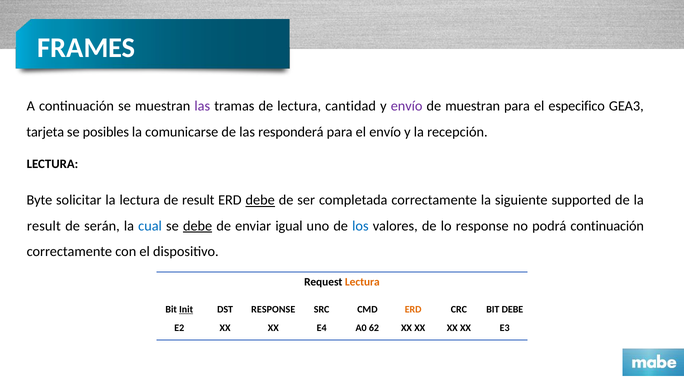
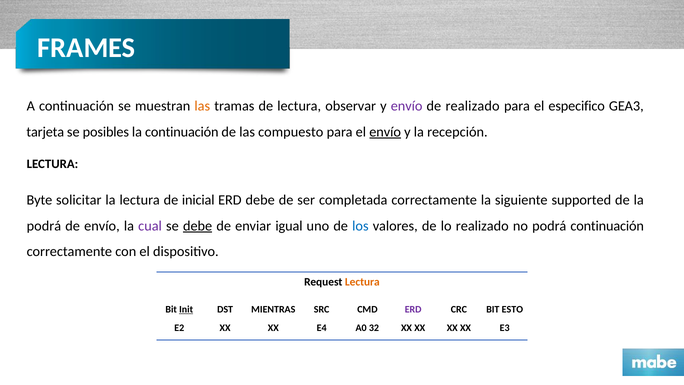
las colour: purple -> orange (202, 106)
cantidad: cantidad -> observar (351, 106)
de muestran: muestran -> realizado (473, 106)
la comunicarse: comunicarse -> continuación (182, 132)
responderá: responderá -> compuesto (291, 132)
envío underline: none -> present (385, 132)
de result: result -> inicial (198, 200)
debe underline: present -> none (260, 200)
result: result -> podrá (44, 226)
de serán: serán -> envío (102, 226)
cual colour: blue -> purple (150, 226)
lo response: response -> realizado (482, 226)
DST RESPONSE: RESPONSE -> MIENTRAS (273, 309)
ERD colour: orange -> purple (413, 309)
BIT DEBE: DEBE -> ESTO (512, 309)
62: 62 -> 32 (374, 328)
